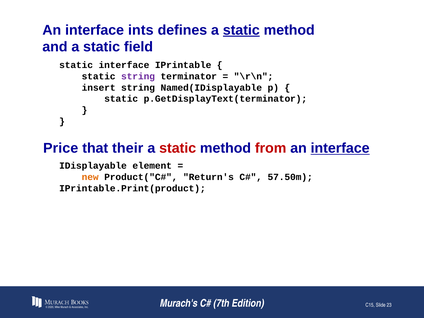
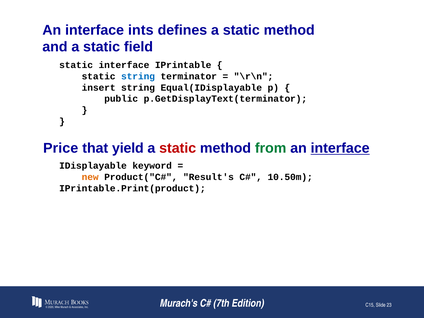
static underline: present -> none (241, 30)
string colour: purple -> blue (138, 76)
Named(IDisplayable: Named(IDisplayable -> Equal(IDisplayable (211, 88)
static: static -> public (121, 99)
their: their -> yield (128, 148)
from colour: red -> green (271, 148)
element: element -> keyword (152, 166)
Return's: Return's -> Result's (208, 177)
57.50m: 57.50m -> 10.50m (290, 177)
